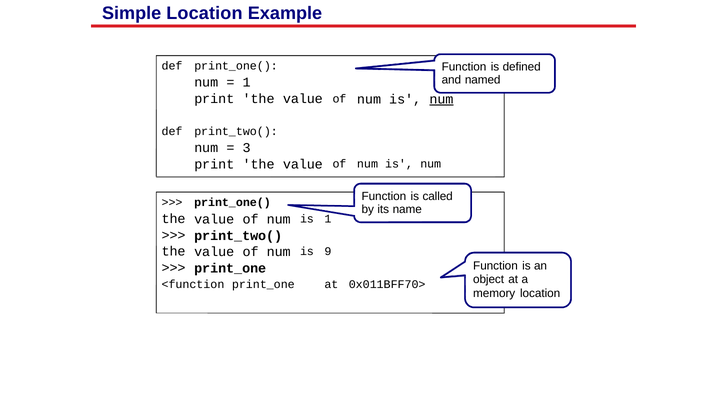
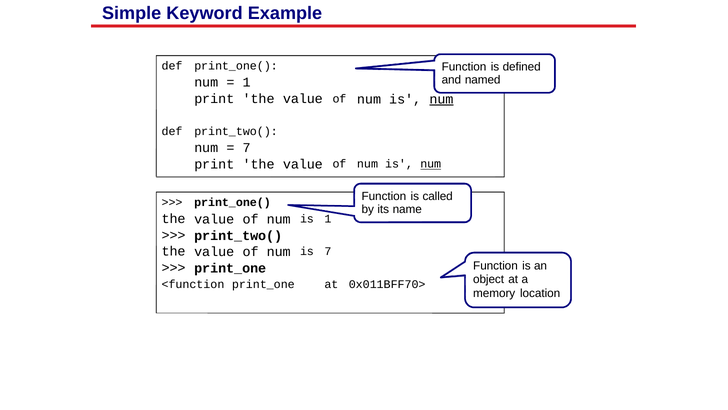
Simple Location: Location -> Keyword (205, 13)
3: 3 -> 7 (247, 148)
num underline: none -> present (431, 164)
is 9: 9 -> 7 (328, 251)
